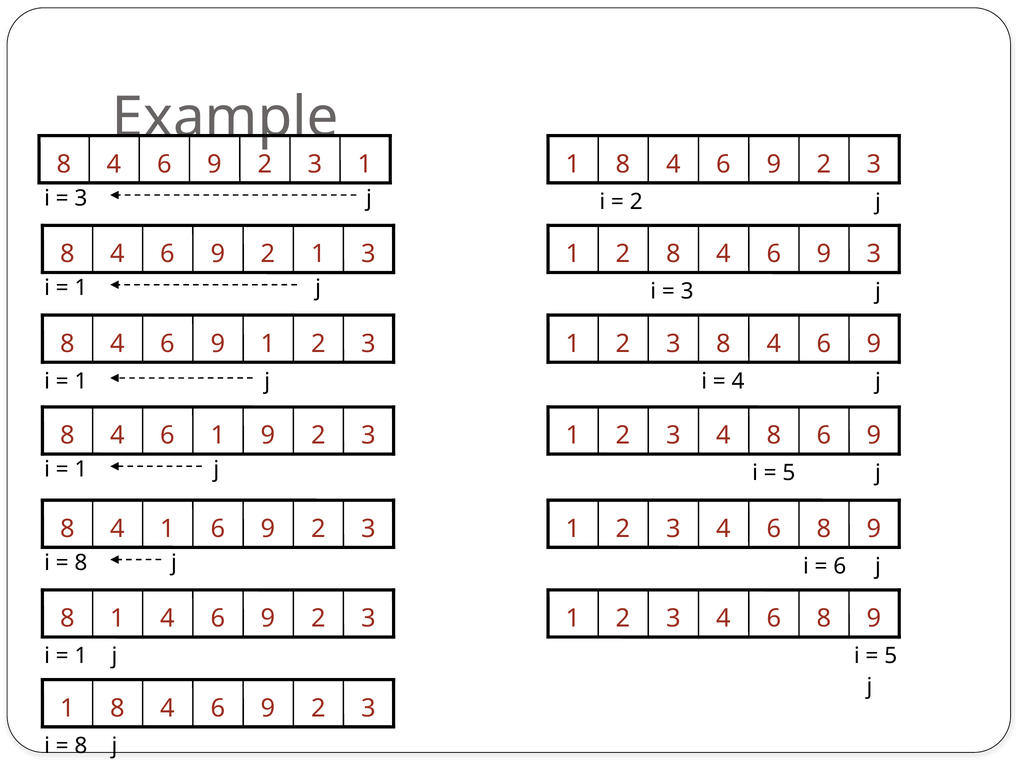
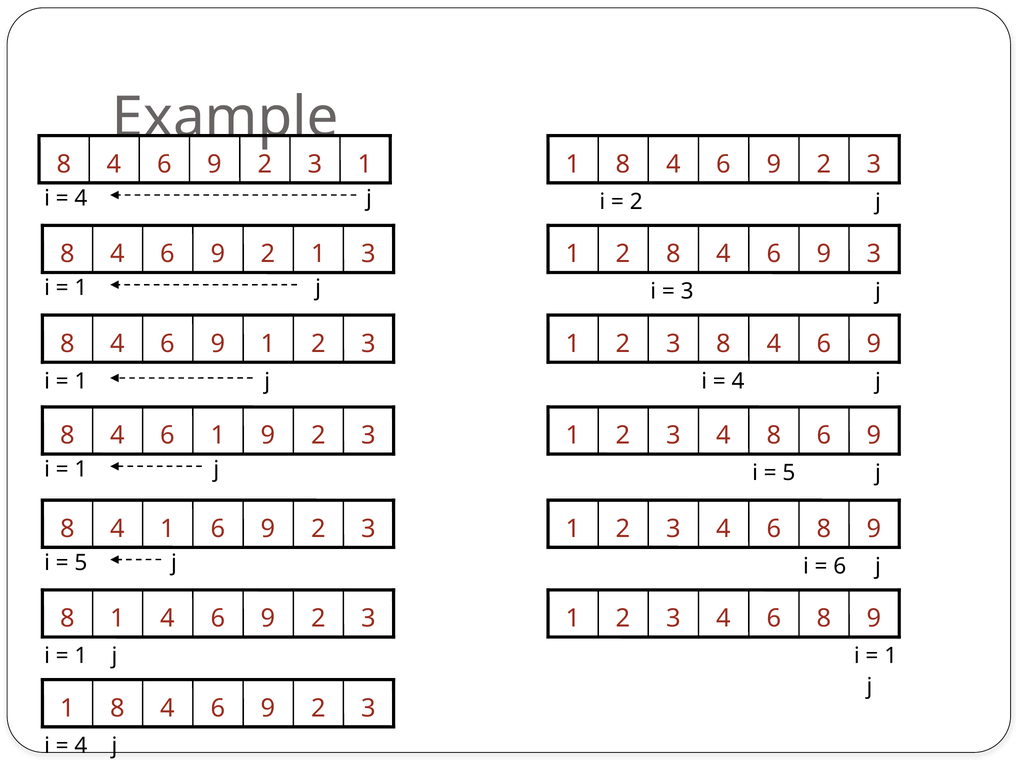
3: 3 -> 4 (81, 198)
8: 8 -> 5 (81, 563)
5: 5 -> 1 (891, 656)
8: 8 -> 4 (81, 746)
